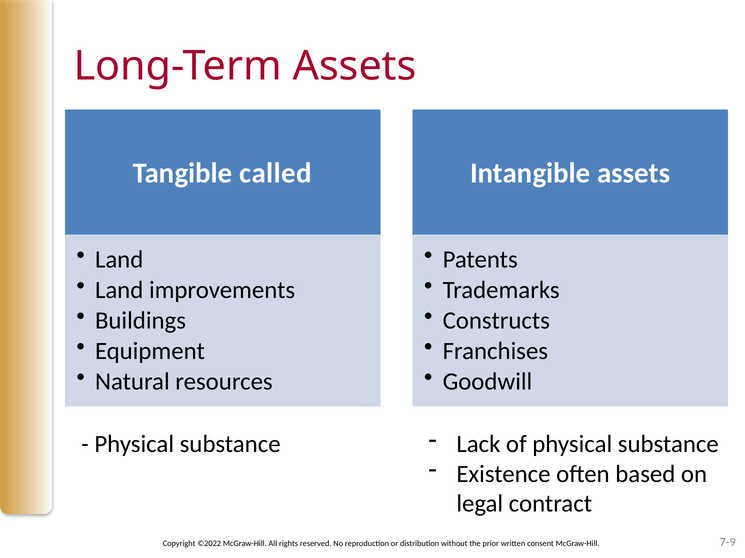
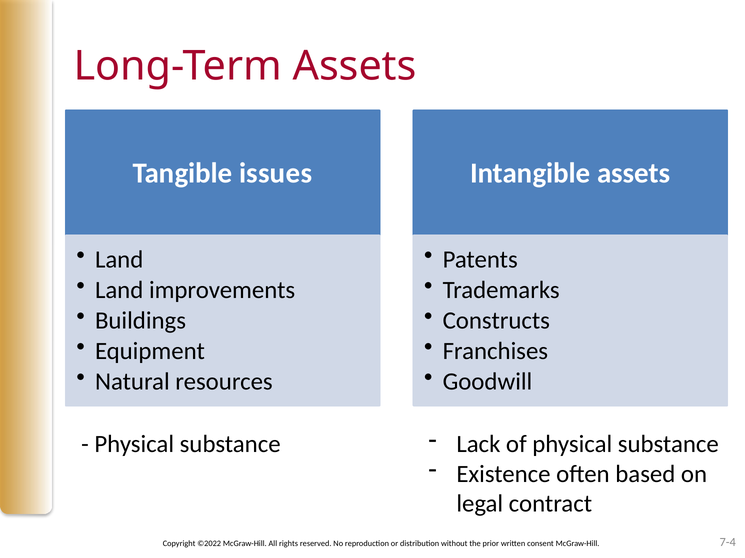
called: called -> issues (276, 173)
7-9: 7-9 -> 7-4 (728, 543)
